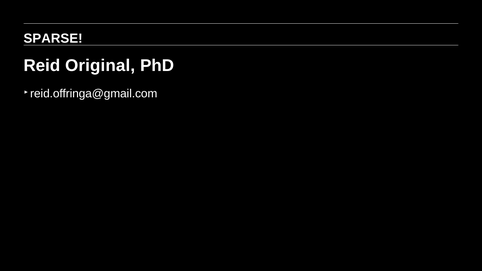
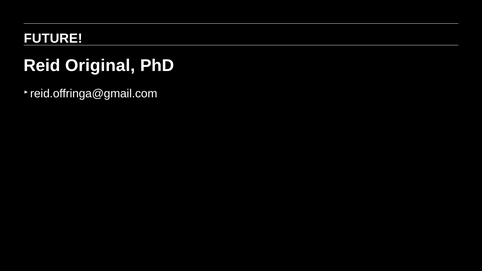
SPARSE: SPARSE -> FUTURE (53, 38)
